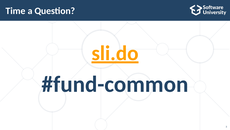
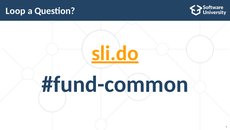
Time: Time -> Loop (16, 11)
